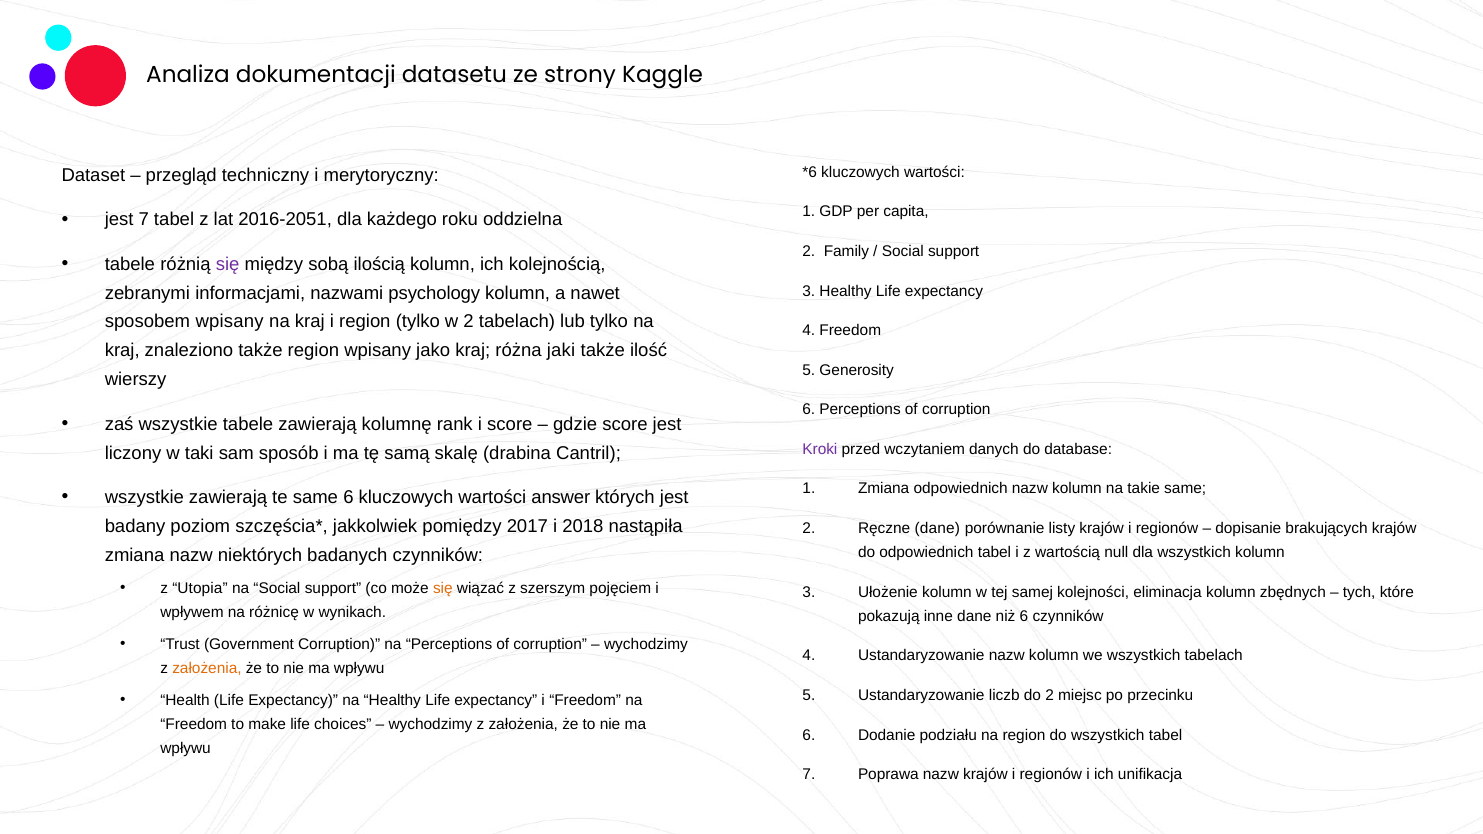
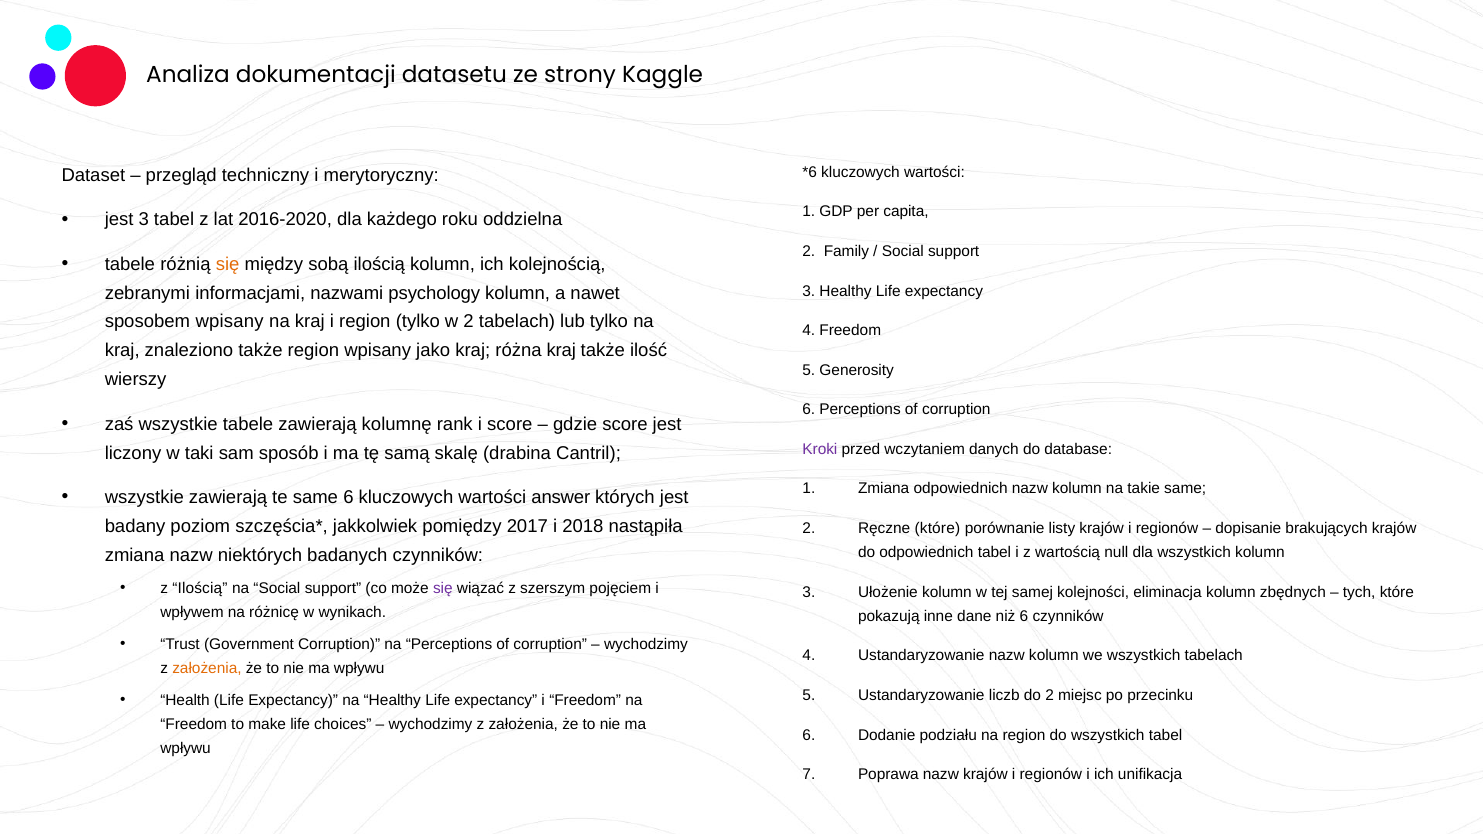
jest 7: 7 -> 3 (144, 220)
2016-2051: 2016-2051 -> 2016-2020 (285, 220)
się colour: purple -> orange (228, 264)
różna jaki: jaki -> kraj (561, 351)
Ręczne dane: dane -> które (937, 529)
z Utopia: Utopia -> Ilością (200, 589)
się colour: orange -> purple (443, 589)
